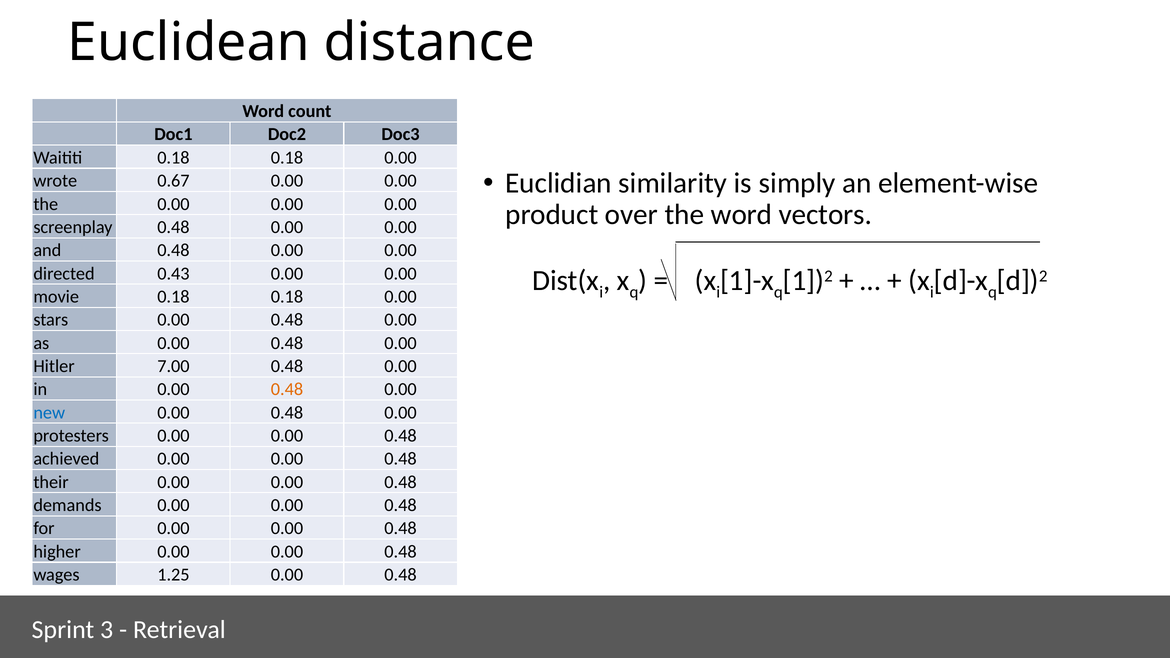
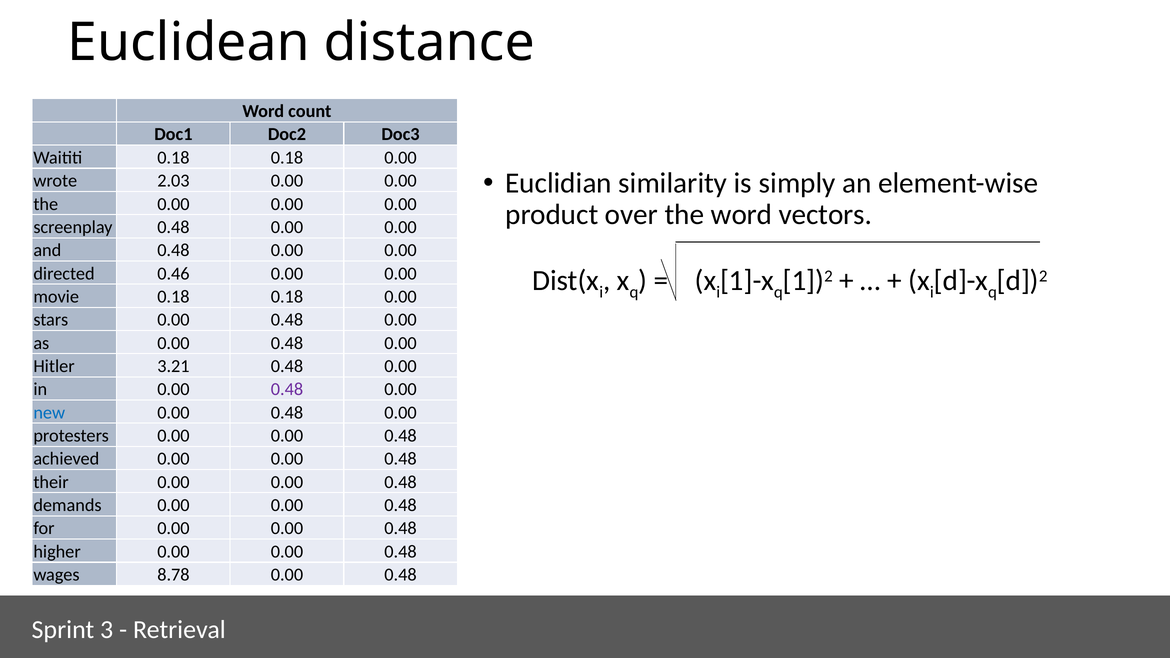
0.67: 0.67 -> 2.03 (173, 181)
0.43: 0.43 -> 0.46 (173, 274)
7.00: 7.00 -> 3.21 (173, 366)
0.48 colour: orange -> purple (287, 389)
1.25: 1.25 -> 8.78 (173, 575)
